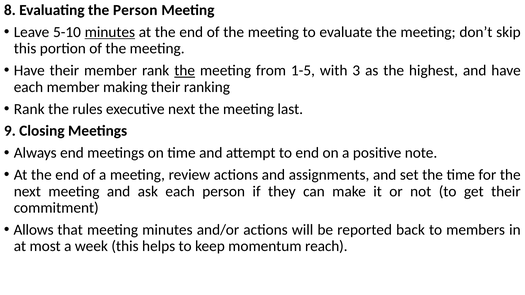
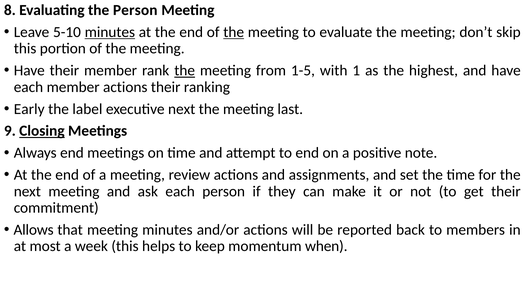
the underline: none -> present (234, 32)
3: 3 -> 1 (356, 71)
member making: making -> actions (125, 87)
Rank: Rank -> Early (29, 109)
rules: rules -> label (87, 109)
Closing underline: none -> present (42, 131)
reach: reach -> when (326, 247)
